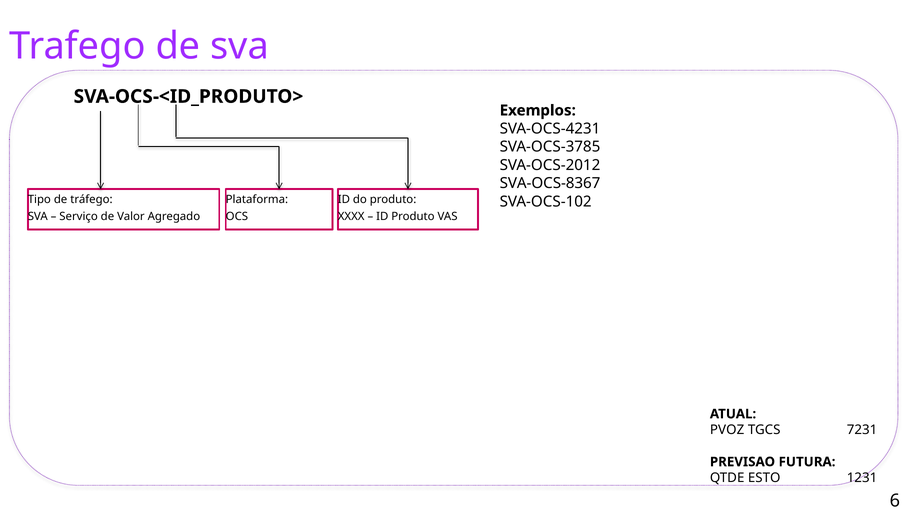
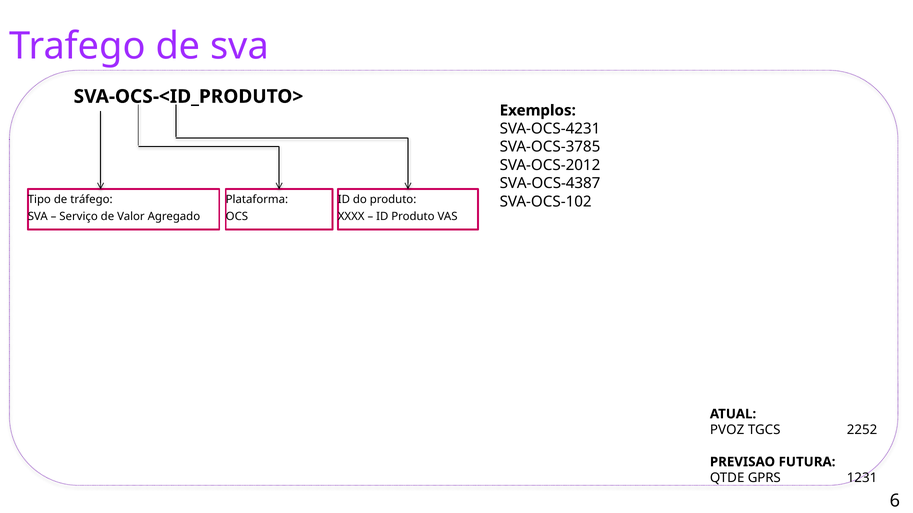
SVA-OCS-8367: SVA-OCS-8367 -> SVA-OCS-4387 (550, 184)
7231: 7231 -> 2252 (862, 430)
ESTO: ESTO -> GPRS (764, 478)
